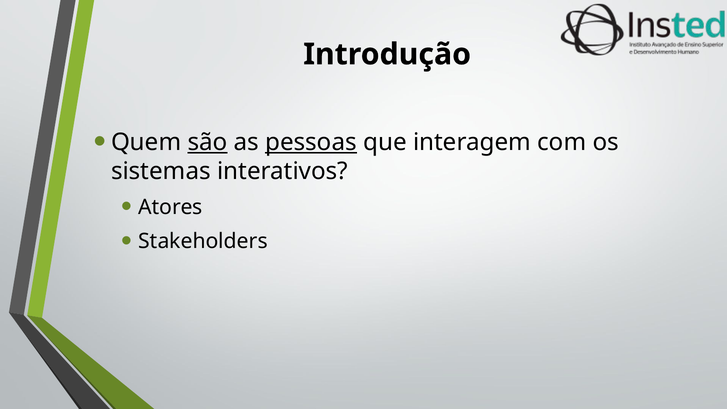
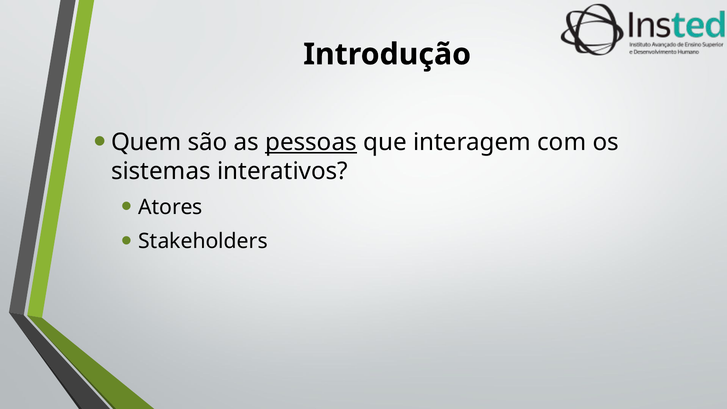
são underline: present -> none (207, 142)
